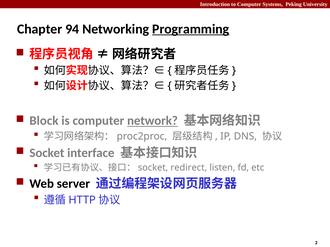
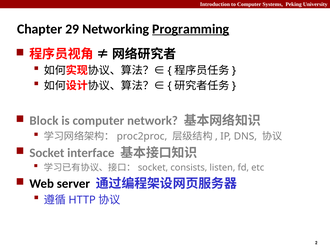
94: 94 -> 29 (72, 29)
network underline: present -> none (152, 121)
redirect: redirect -> consists (189, 168)
